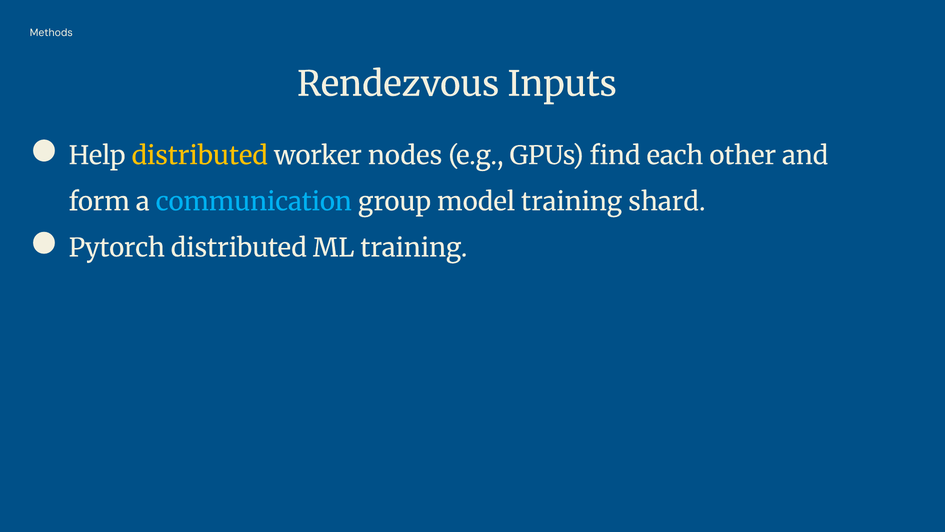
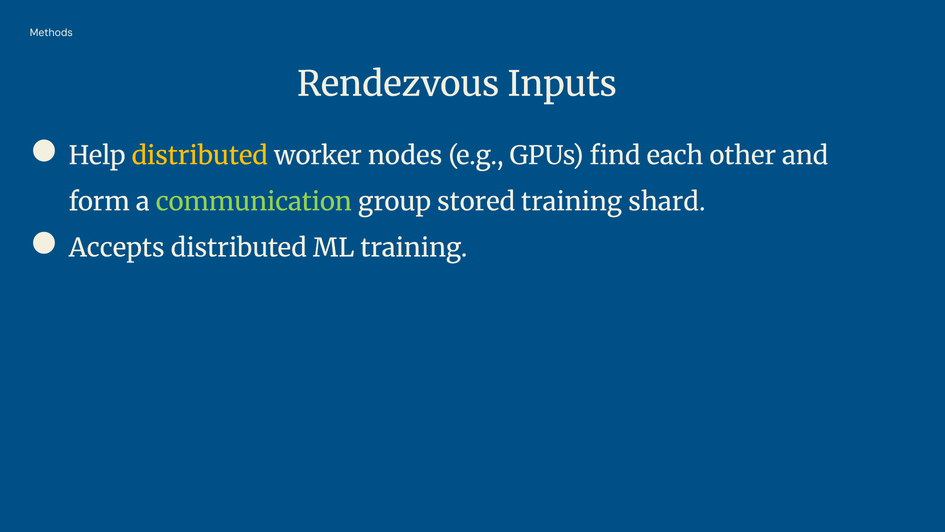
communication colour: light blue -> light green (254, 202)
model: model -> stored (476, 202)
Pytorch: Pytorch -> Accepts (117, 248)
